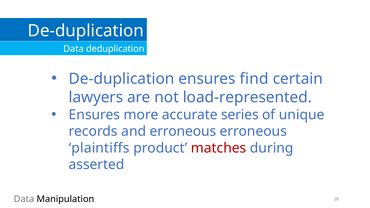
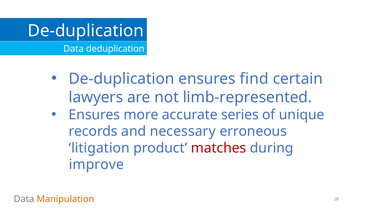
load-represented: load-represented -> limb-represented (247, 97)
and erroneous: erroneous -> necessary (183, 131)
plaintiffs: plaintiffs -> litigation (99, 148)
asserted: asserted -> improve (96, 165)
Manipulation colour: black -> orange (65, 199)
